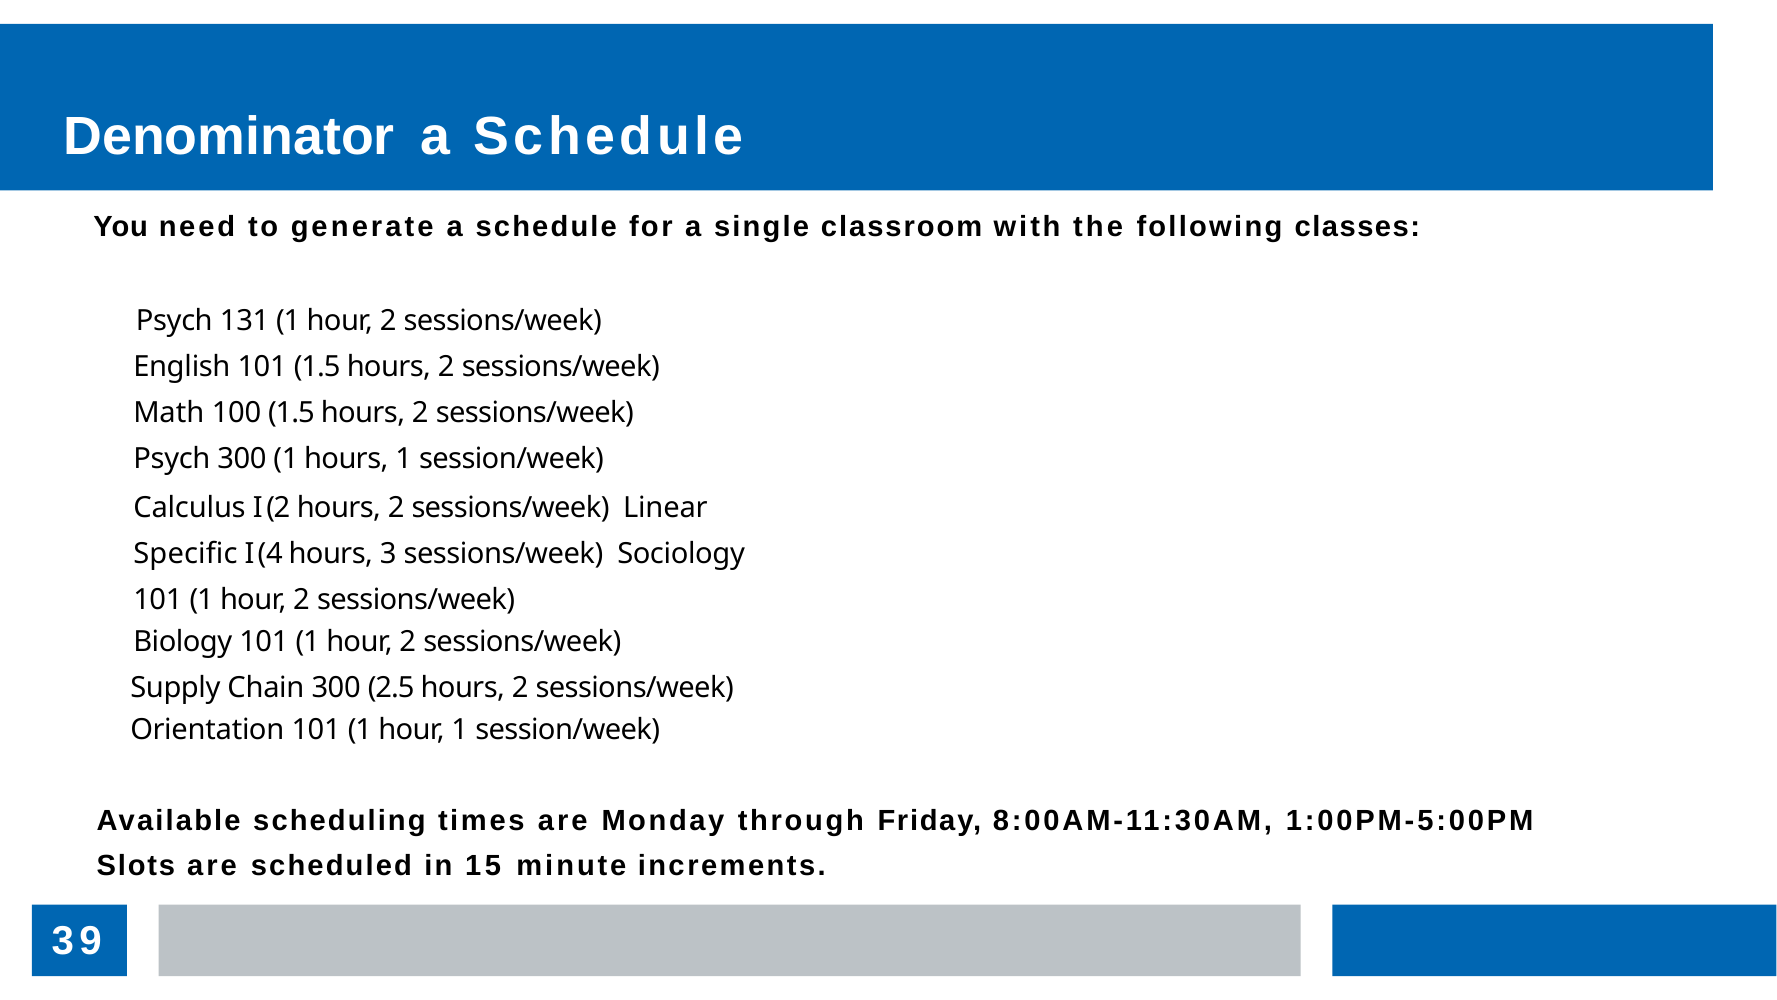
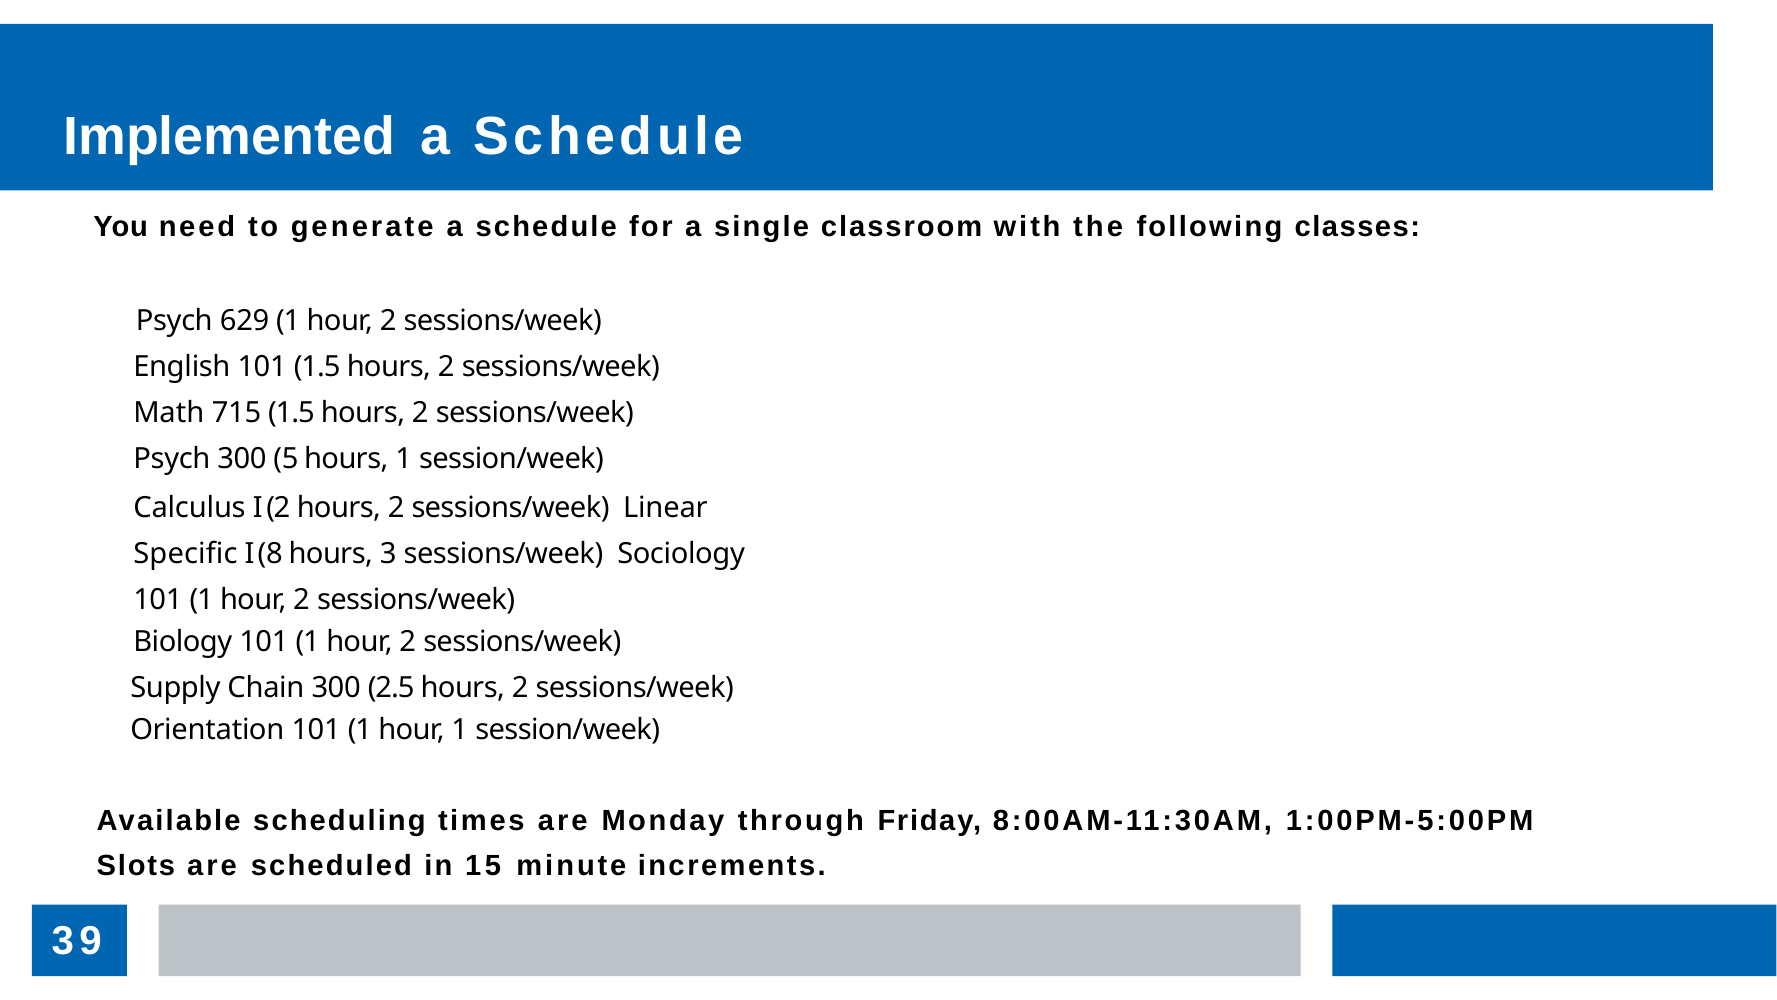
Denominator: Denominator -> Implemented (229, 136)
131: 131 -> 629 (245, 321)
100: 100 -> 715 (236, 412)
300 1: 1 -> 5 (286, 458)
4: 4 -> 8 (270, 553)
